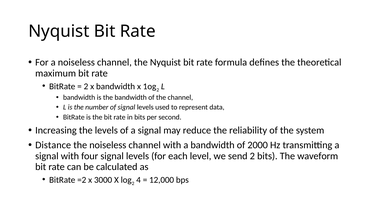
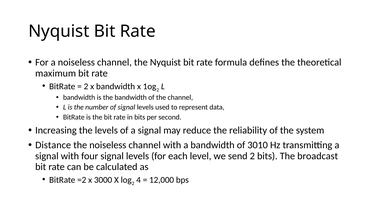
2000: 2000 -> 3010 (258, 145)
waveform: waveform -> broadcast (318, 156)
